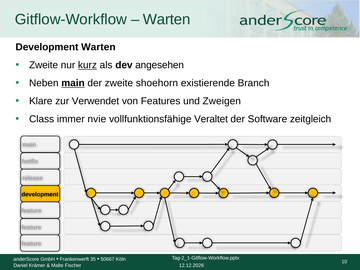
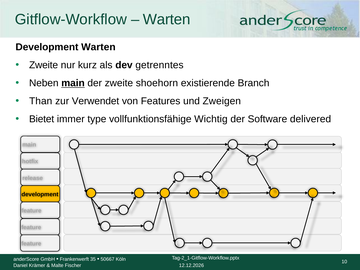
kurz underline: present -> none (87, 65)
angesehen: angesehen -> getrenntes (159, 65)
Klare: Klare -> Than (41, 101)
Class: Class -> Bietet (42, 119)
nvie: nvie -> type (97, 119)
Veraltet: Veraltet -> Wichtig (211, 119)
zeitgleich: zeitgleich -> delivered (311, 119)
